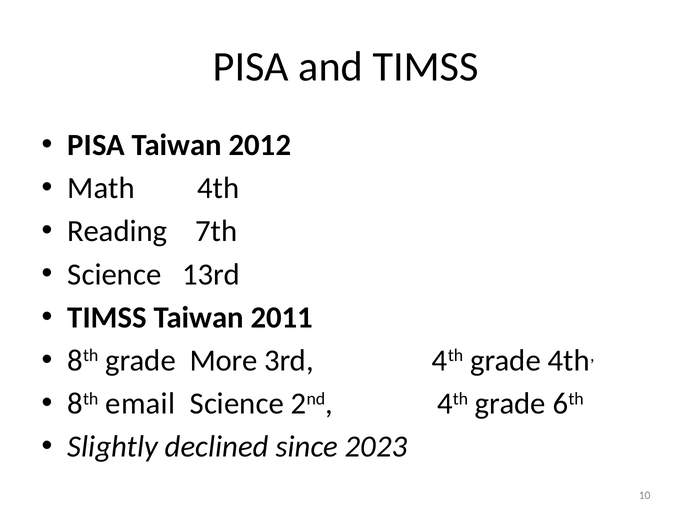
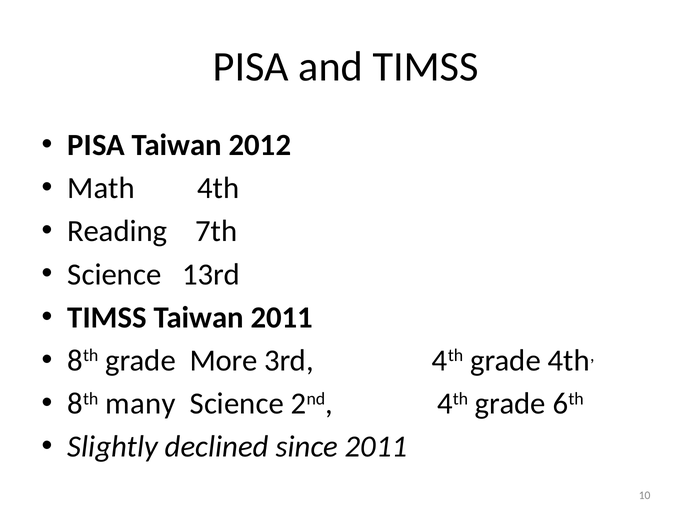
email: email -> many (140, 404)
since 2023: 2023 -> 2011 (376, 447)
